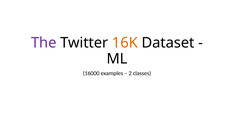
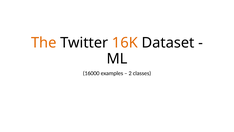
The colour: purple -> orange (44, 43)
